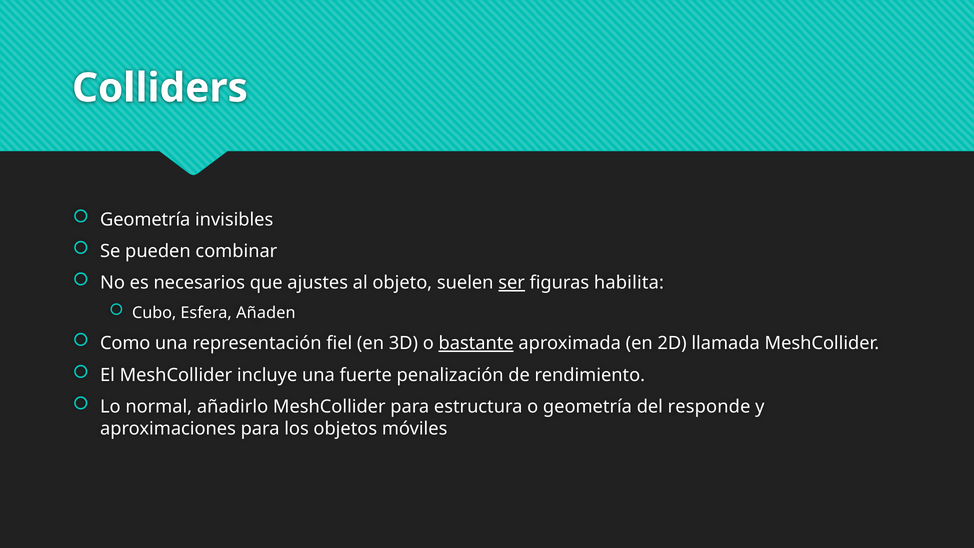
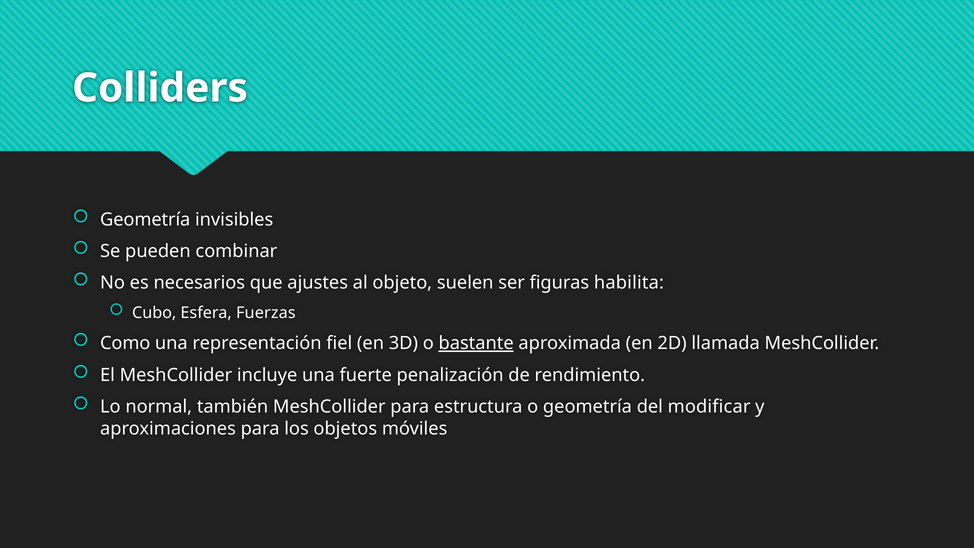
ser underline: present -> none (512, 283)
Añaden: Añaden -> Fuerzas (266, 313)
añadirlo: añadirlo -> también (233, 407)
responde: responde -> modificar (709, 407)
